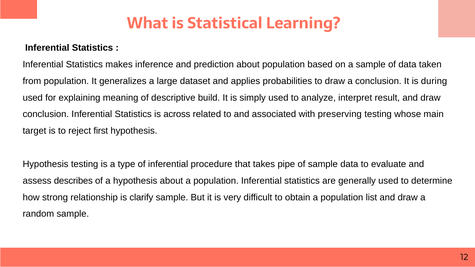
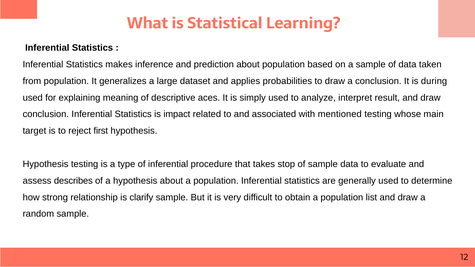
build: build -> aces (209, 98)
across: across -> impact (177, 114)
preserving: preserving -> mentioned (340, 114)
pipe: pipe -> stop (286, 164)
